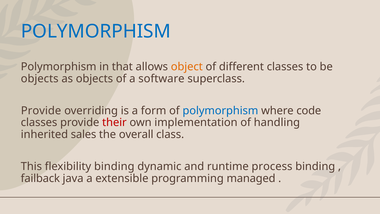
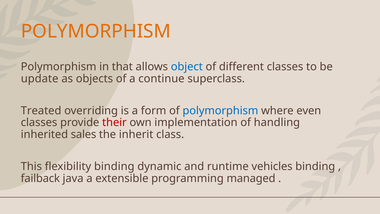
POLYMORPHISM colour: blue -> orange (96, 31)
object colour: orange -> blue (187, 67)
objects: objects -> update (40, 79)
software: software -> continue (161, 79)
Provide: Provide -> Treated (41, 110)
code: code -> even (309, 110)
overall: overall -> inherit (136, 134)
process: process -> vehicles (272, 166)
